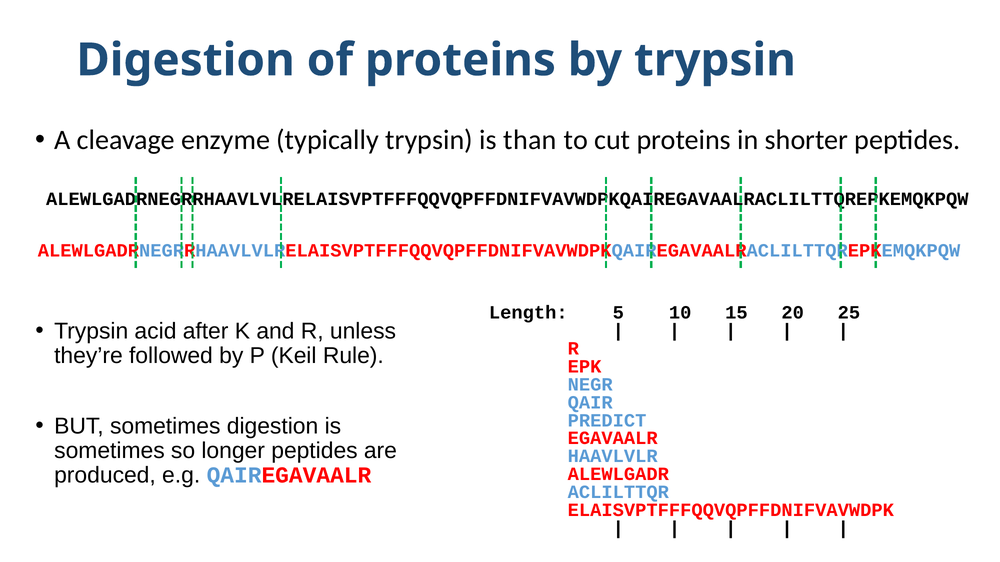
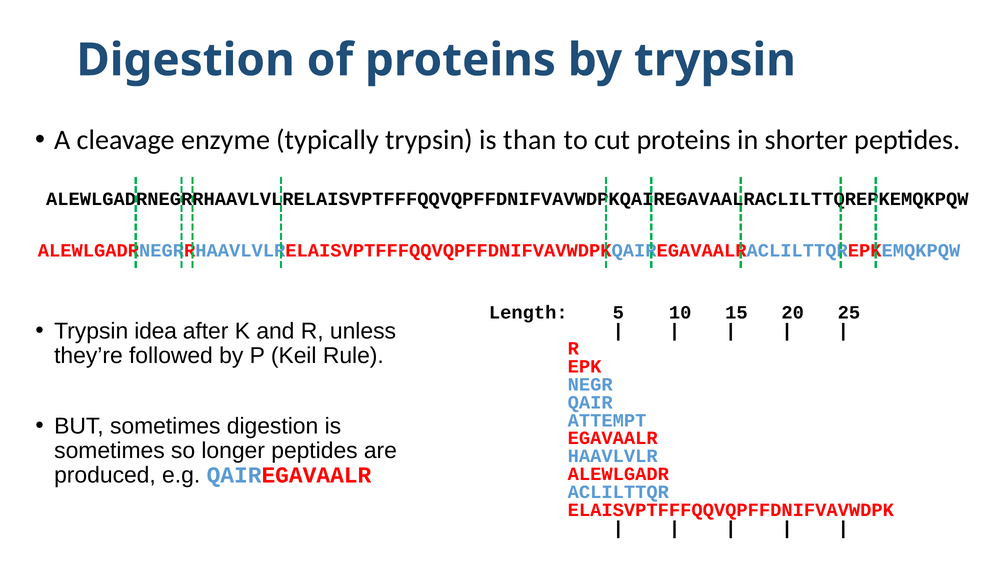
acid: acid -> idea (156, 331)
PREDICT: PREDICT -> ATTEMPT (607, 421)
